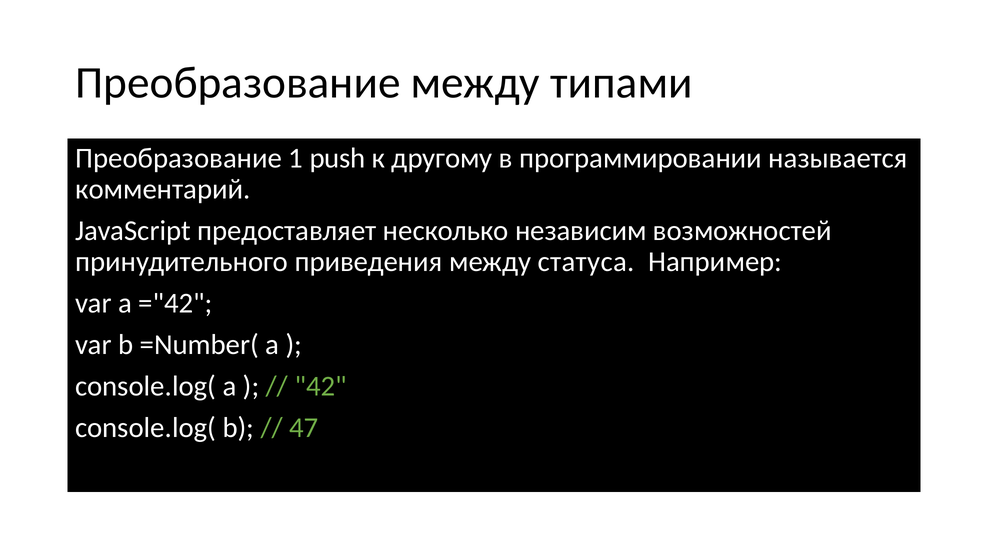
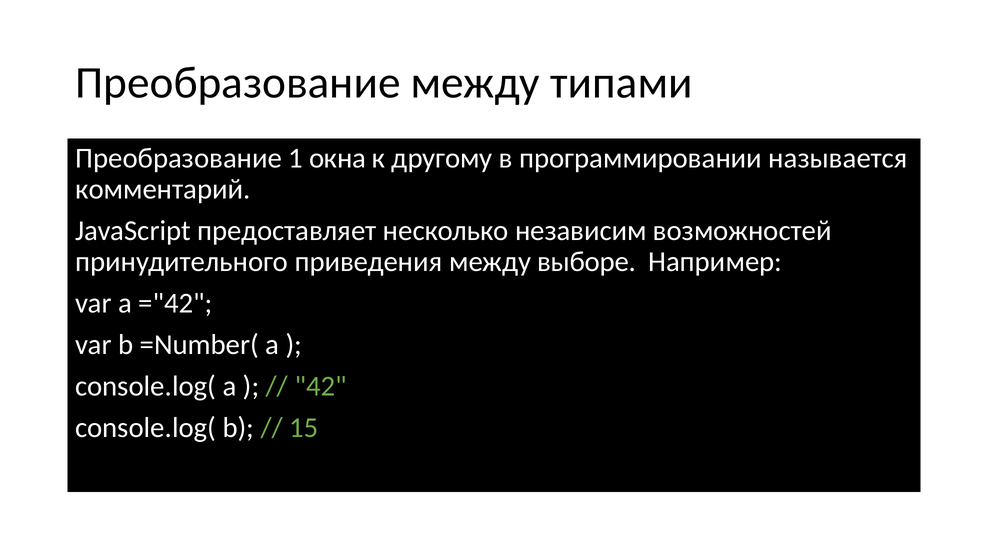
push: push -> окна (338, 158)
статуса: статуса -> выборе (587, 262)
47: 47 -> 15 (304, 427)
